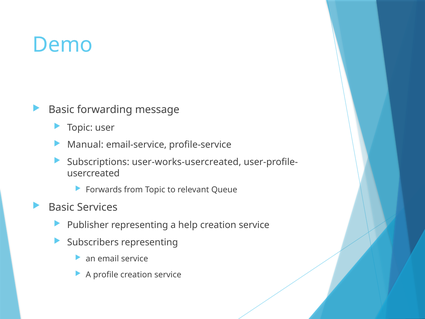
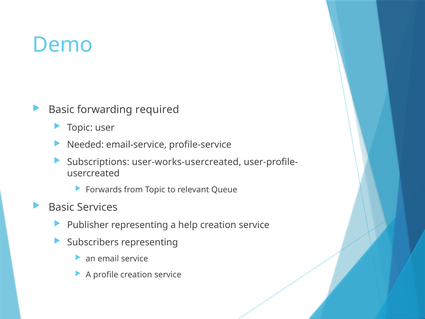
message: message -> required (157, 110)
Manual: Manual -> Needed (85, 145)
